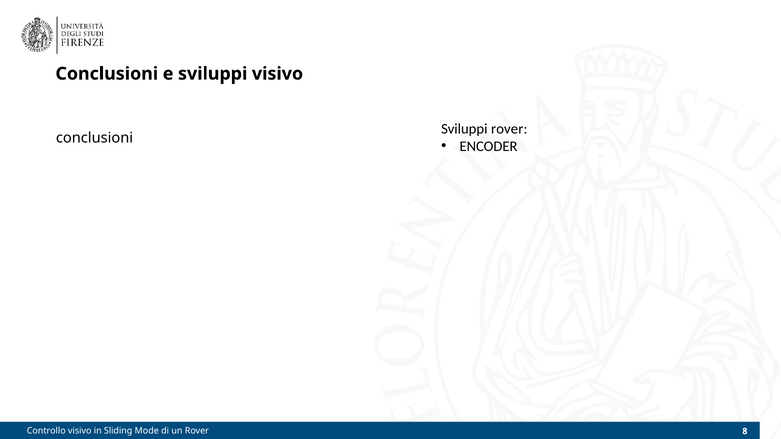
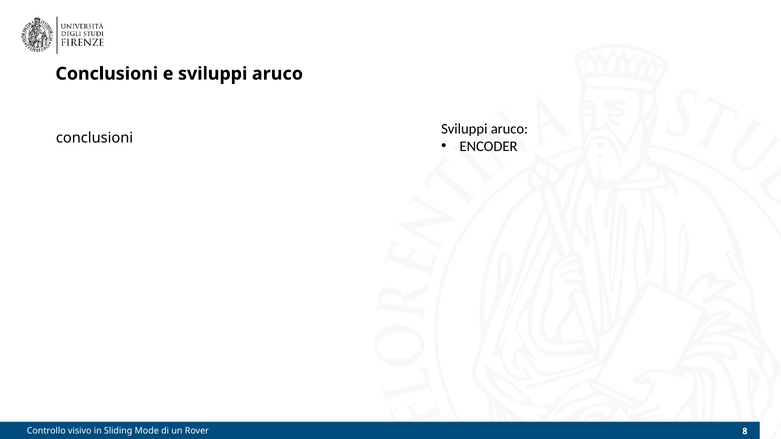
e sviluppi visivo: visivo -> aruco (277, 74)
rover: rover -> aruco (509, 129)
